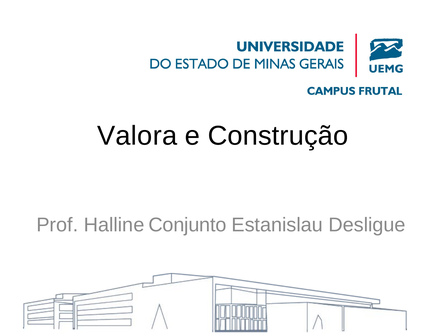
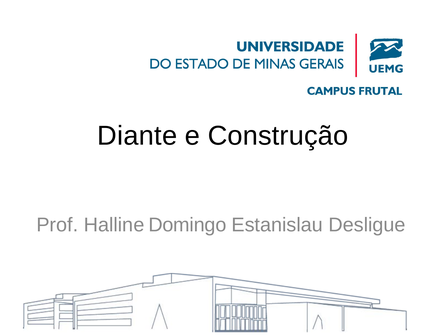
Valora: Valora -> Diante (137, 136)
Conjunto: Conjunto -> Domingo (187, 225)
